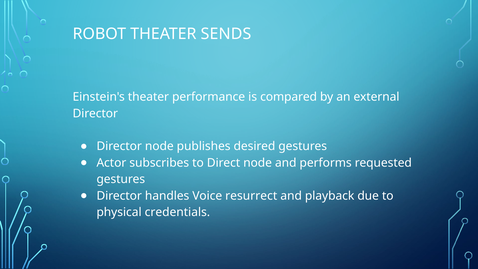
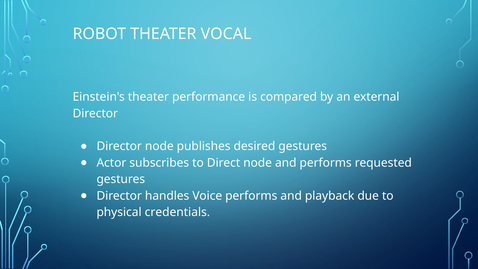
SENDS: SENDS -> VOCAL (226, 34)
Voice resurrect: resurrect -> performs (251, 196)
